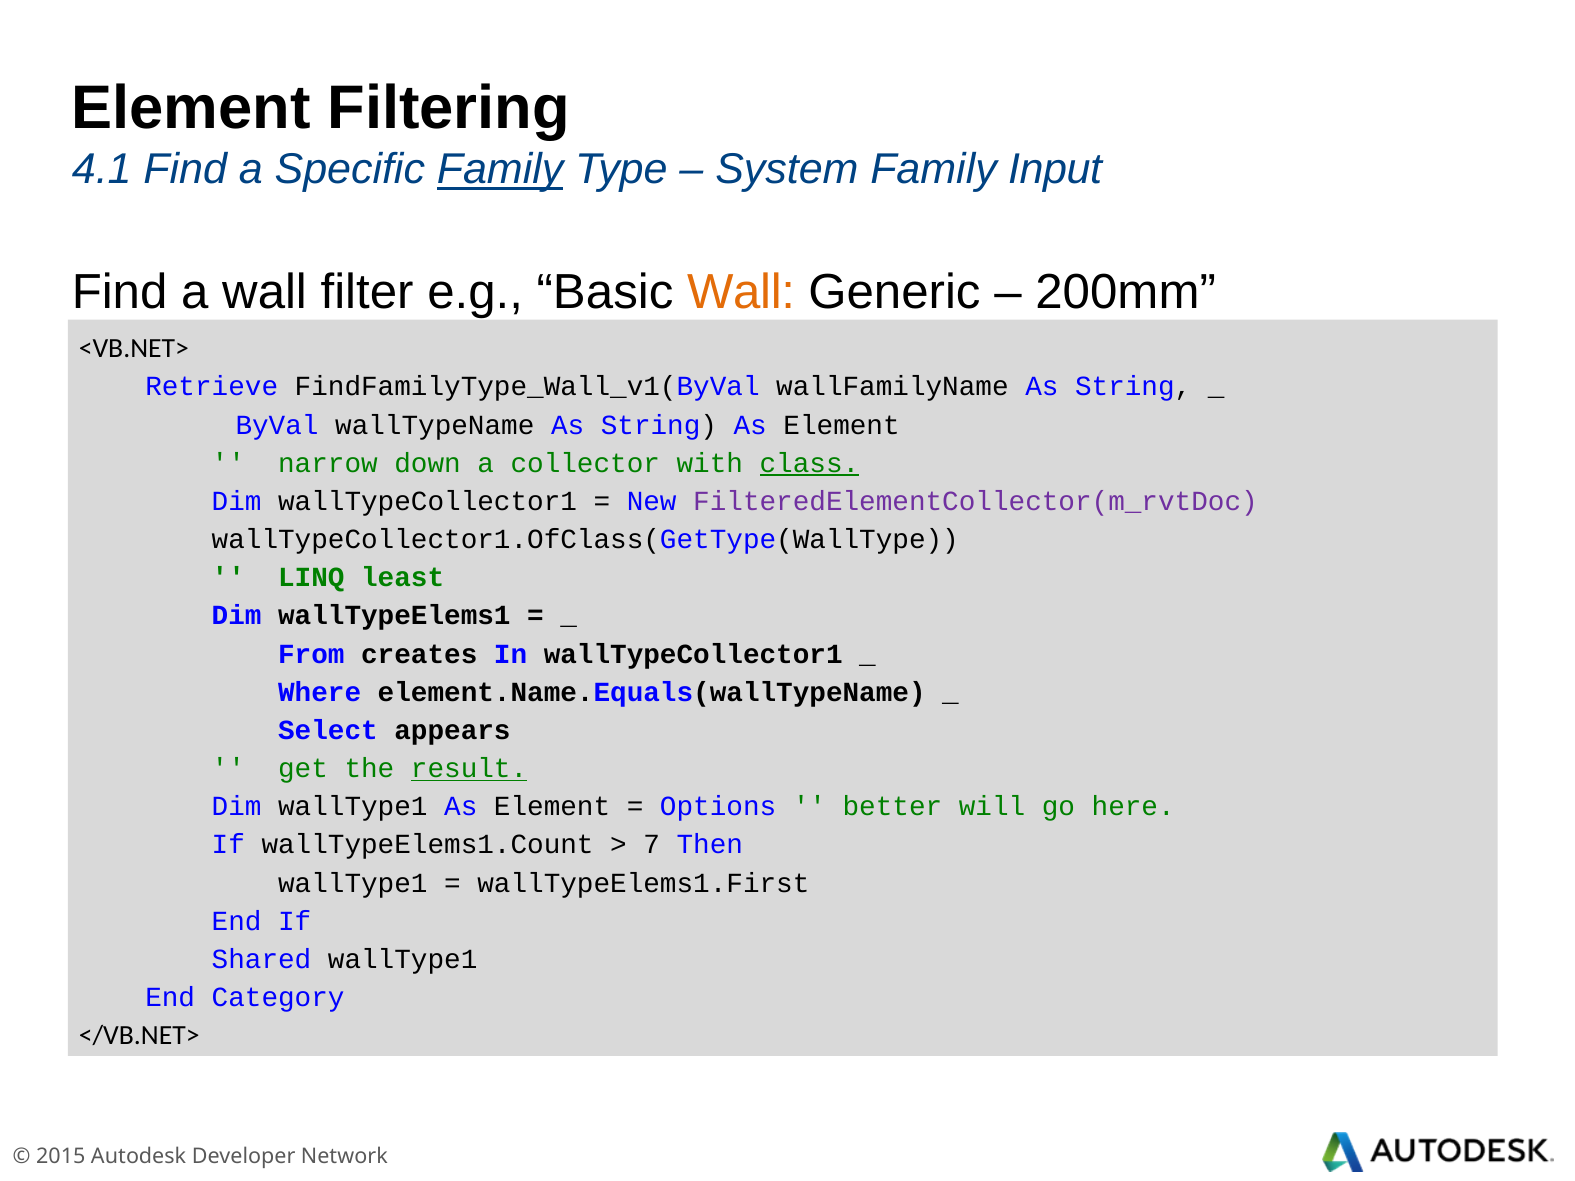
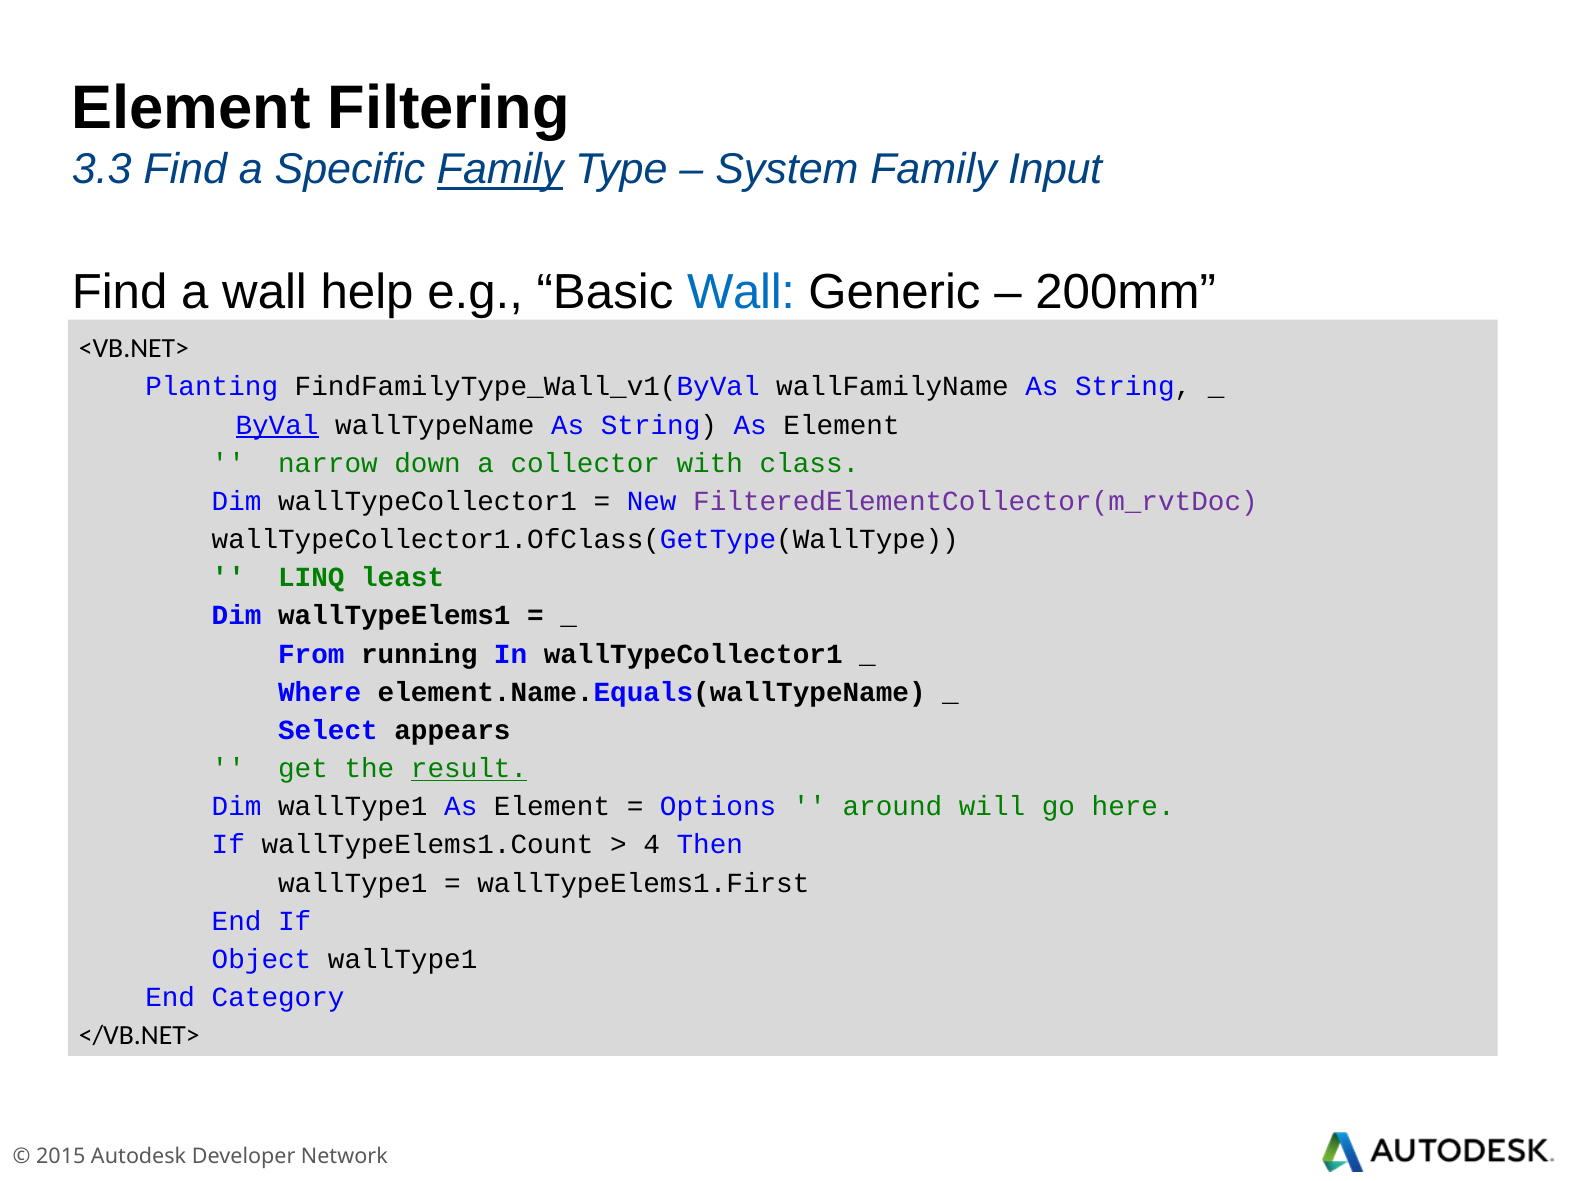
4.1: 4.1 -> 3.3 (102, 170)
filter: filter -> help (367, 293)
Wall colour: orange -> blue (741, 293)
Retrieve: Retrieve -> Planting (212, 387)
ByVal underline: none -> present (277, 425)
class underline: present -> none (809, 463)
creates: creates -> running (419, 654)
better: better -> around (892, 807)
7: 7 -> 4 (652, 845)
Shared: Shared -> Object (262, 959)
